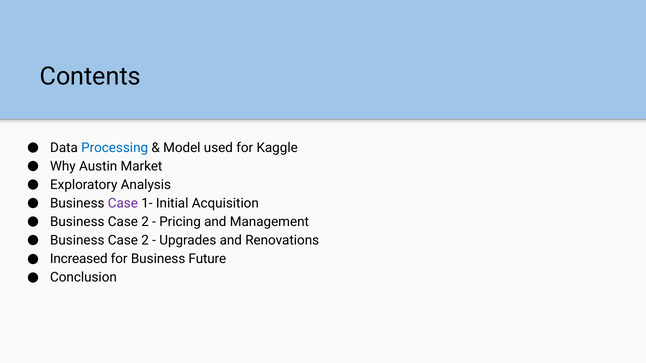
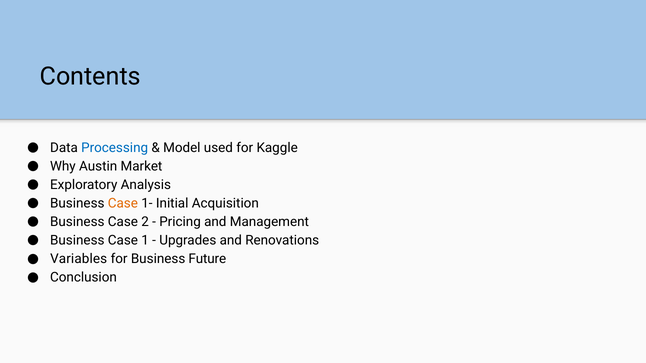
Case colour: purple -> orange (123, 203)
2: 2 -> 1 (145, 241)
Increased: Increased -> Variables (79, 259)
